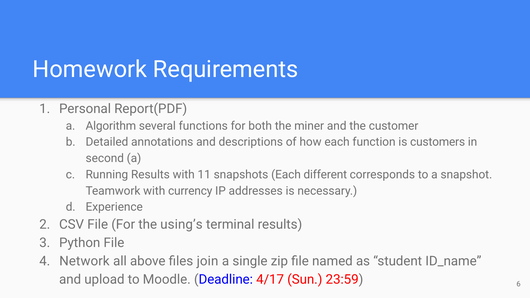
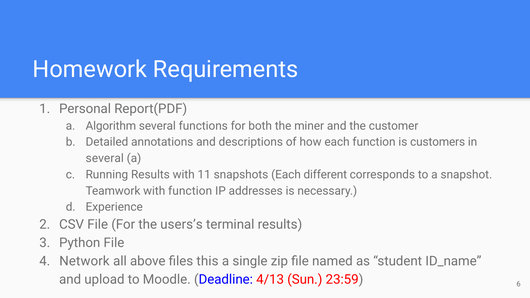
second: second -> several (105, 158)
with currency: currency -> function (190, 191)
using’s: using’s -> users’s (181, 225)
join: join -> this (207, 261)
4/17: 4/17 -> 4/13 (270, 279)
